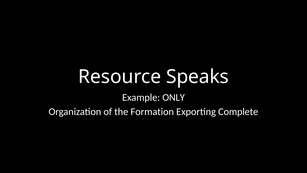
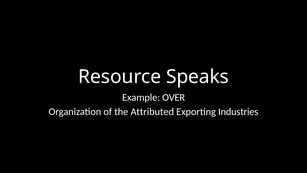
ONLY: ONLY -> OVER (174, 97)
Formation: Formation -> Attributed (152, 112)
Complete: Complete -> Industries (238, 112)
